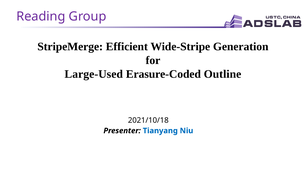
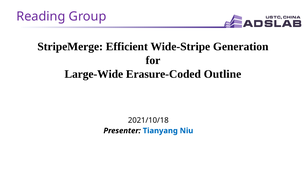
Large-Used: Large-Used -> Large-Wide (94, 74)
